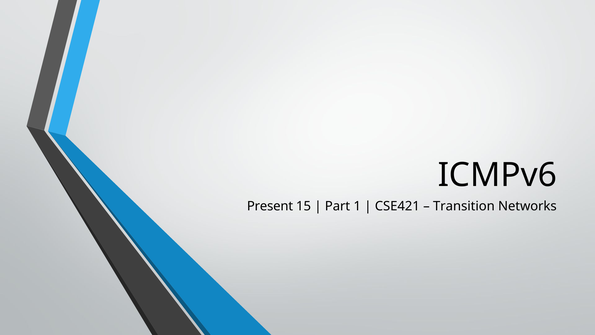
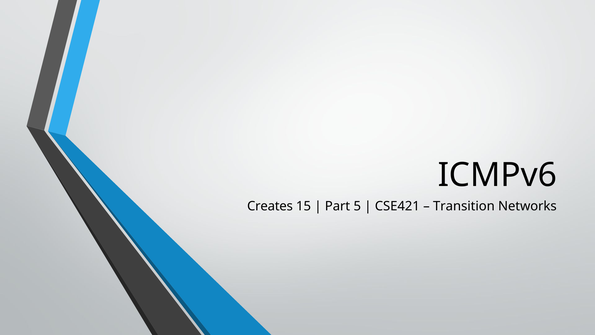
Present: Present -> Creates (270, 206)
1: 1 -> 5 (357, 206)
